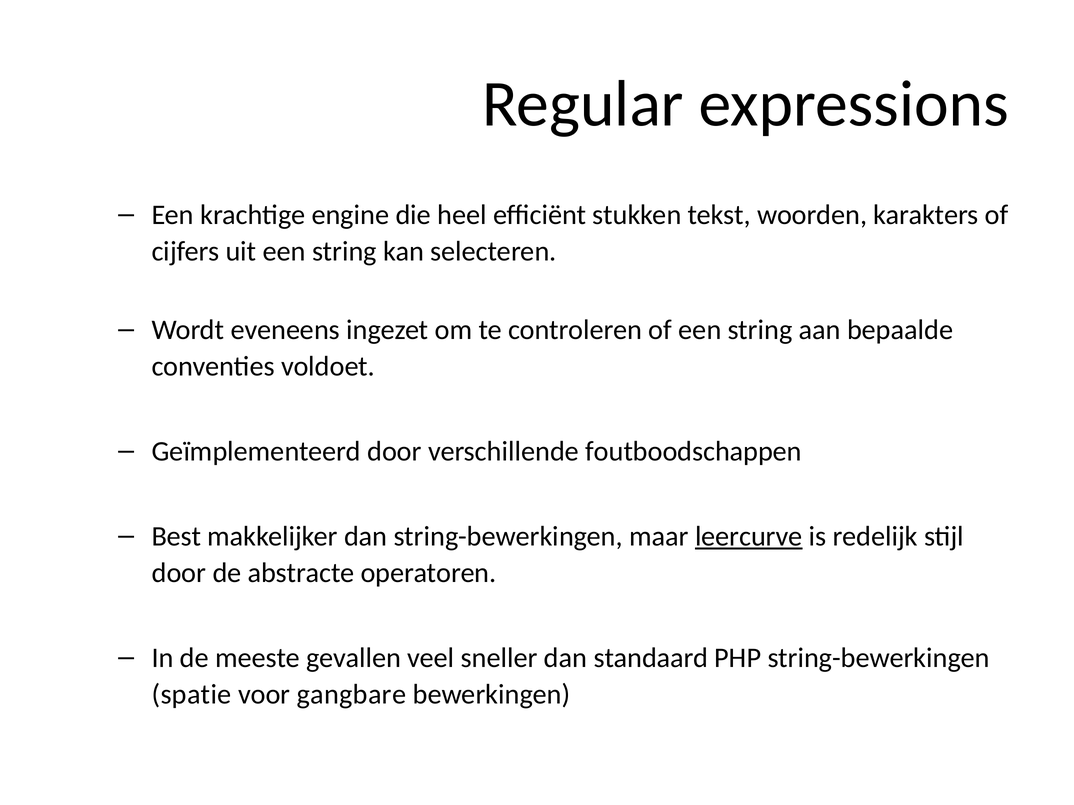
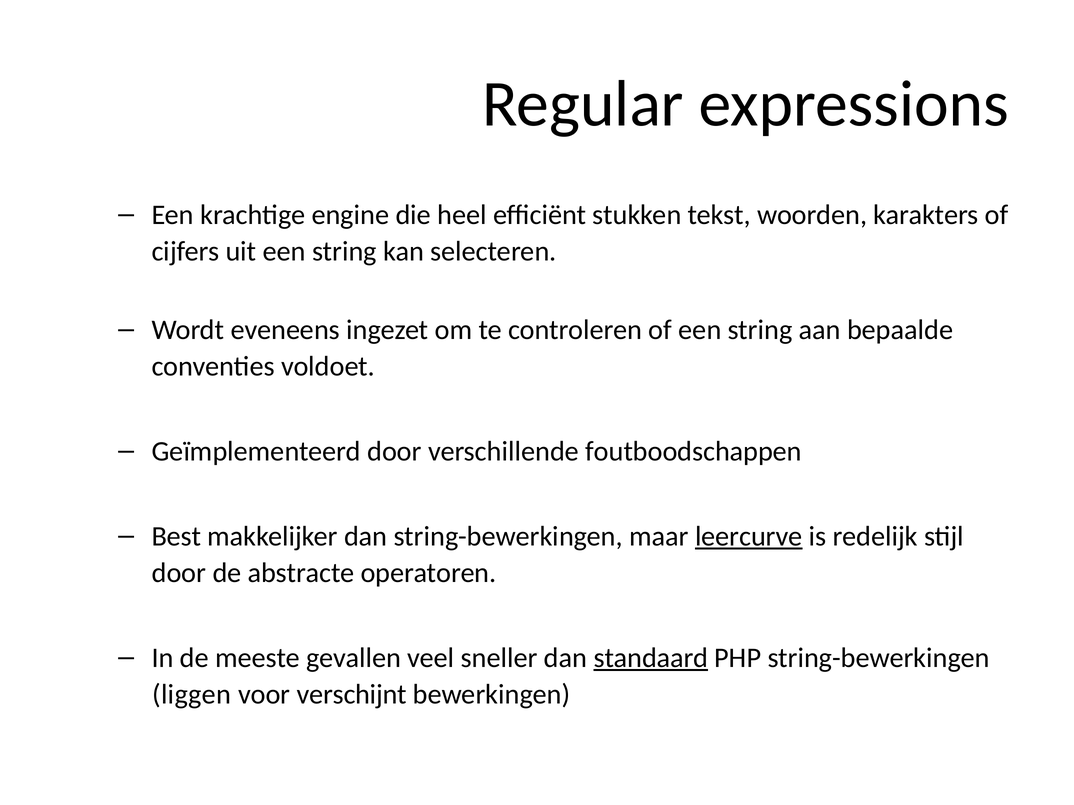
standaard underline: none -> present (651, 658)
spatie: spatie -> liggen (192, 695)
gangbare: gangbare -> verschijnt (352, 695)
